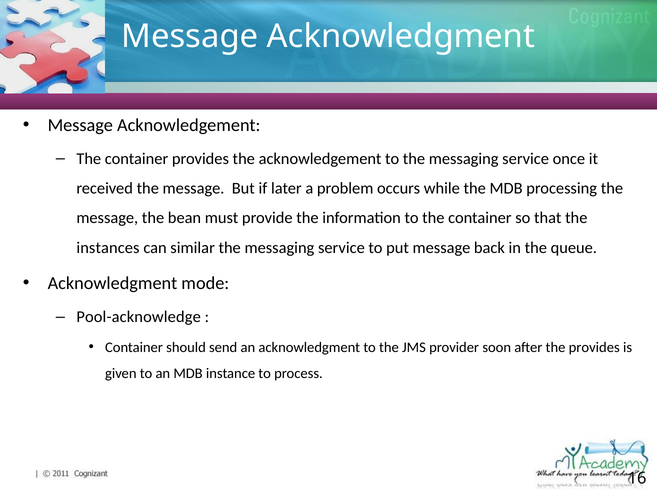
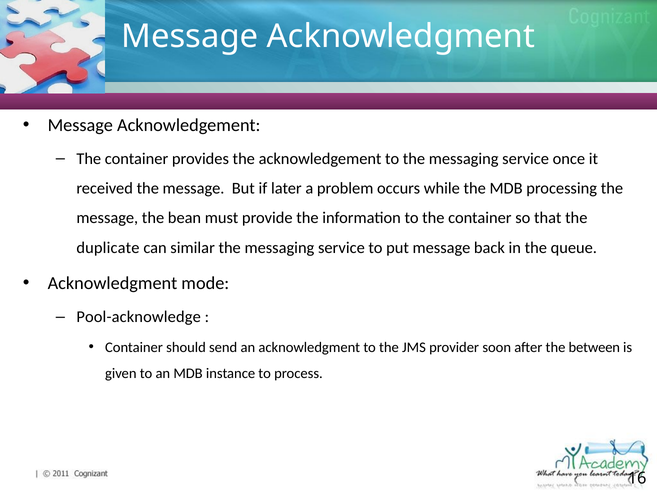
instances: instances -> duplicate (108, 248)
the provides: provides -> between (594, 347)
